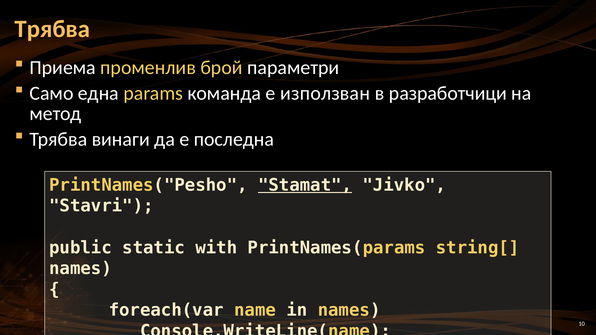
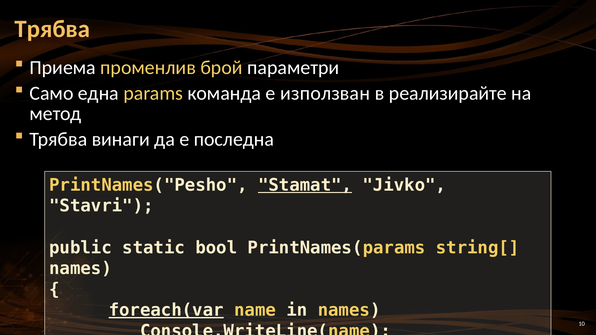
разработчици: разработчици -> реализирайте (448, 94)
with: with -> bool (216, 248)
foreach(var underline: none -> present (166, 310)
